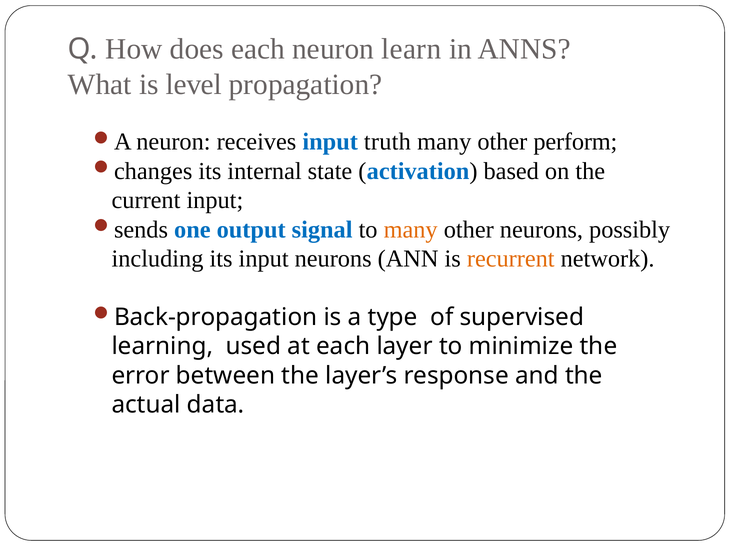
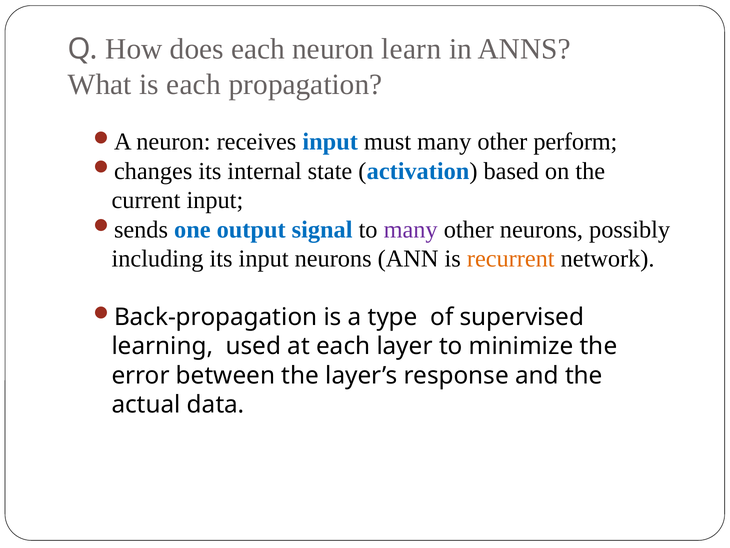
is level: level -> each (194, 84)
truth: truth -> must (388, 142)
many colour: orange -> purple (411, 229)
